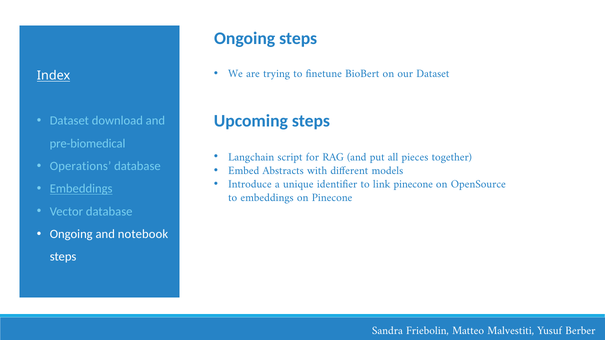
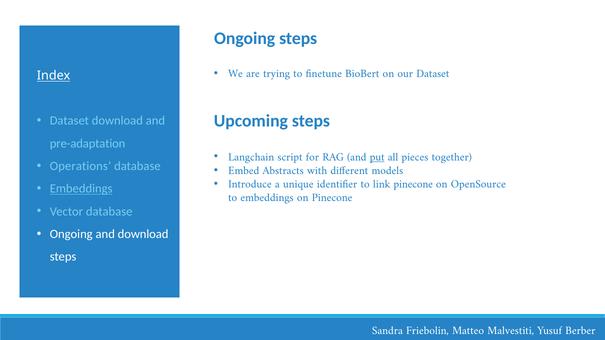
pre-biomedical: pre-biomedical -> pre-adaptation (88, 144)
put underline: none -> present (377, 157)
and notebook: notebook -> download (143, 234)
